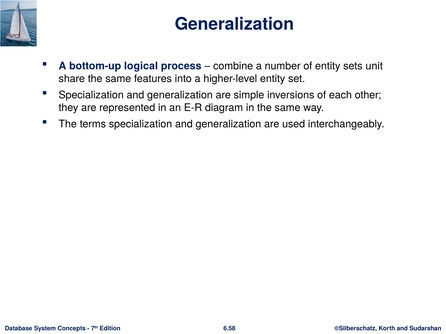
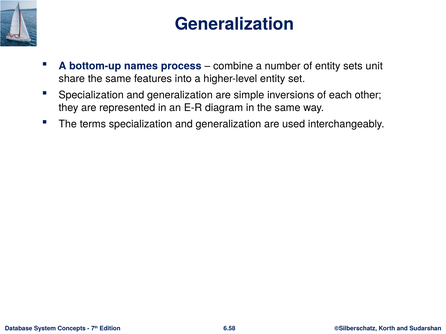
logical: logical -> names (141, 66)
